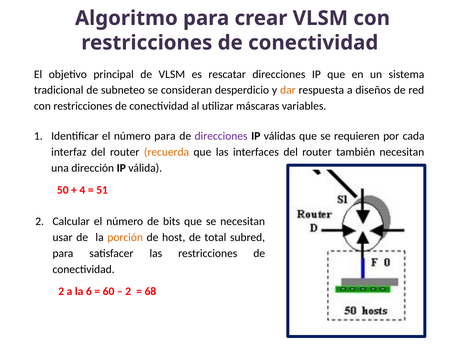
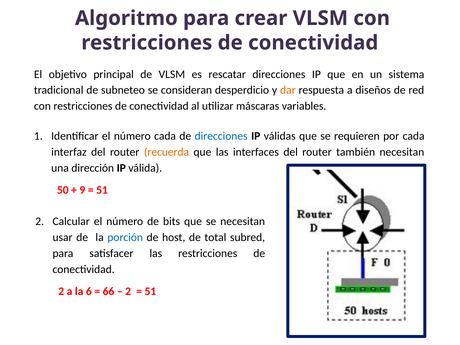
número para: para -> cada (165, 136)
direcciones colour: purple -> blue (221, 136)
4: 4 -> 9 (82, 190)
porción colour: orange -> blue (125, 237)
60: 60 -> 66 (109, 291)
68: 68 -> 51 (150, 291)
